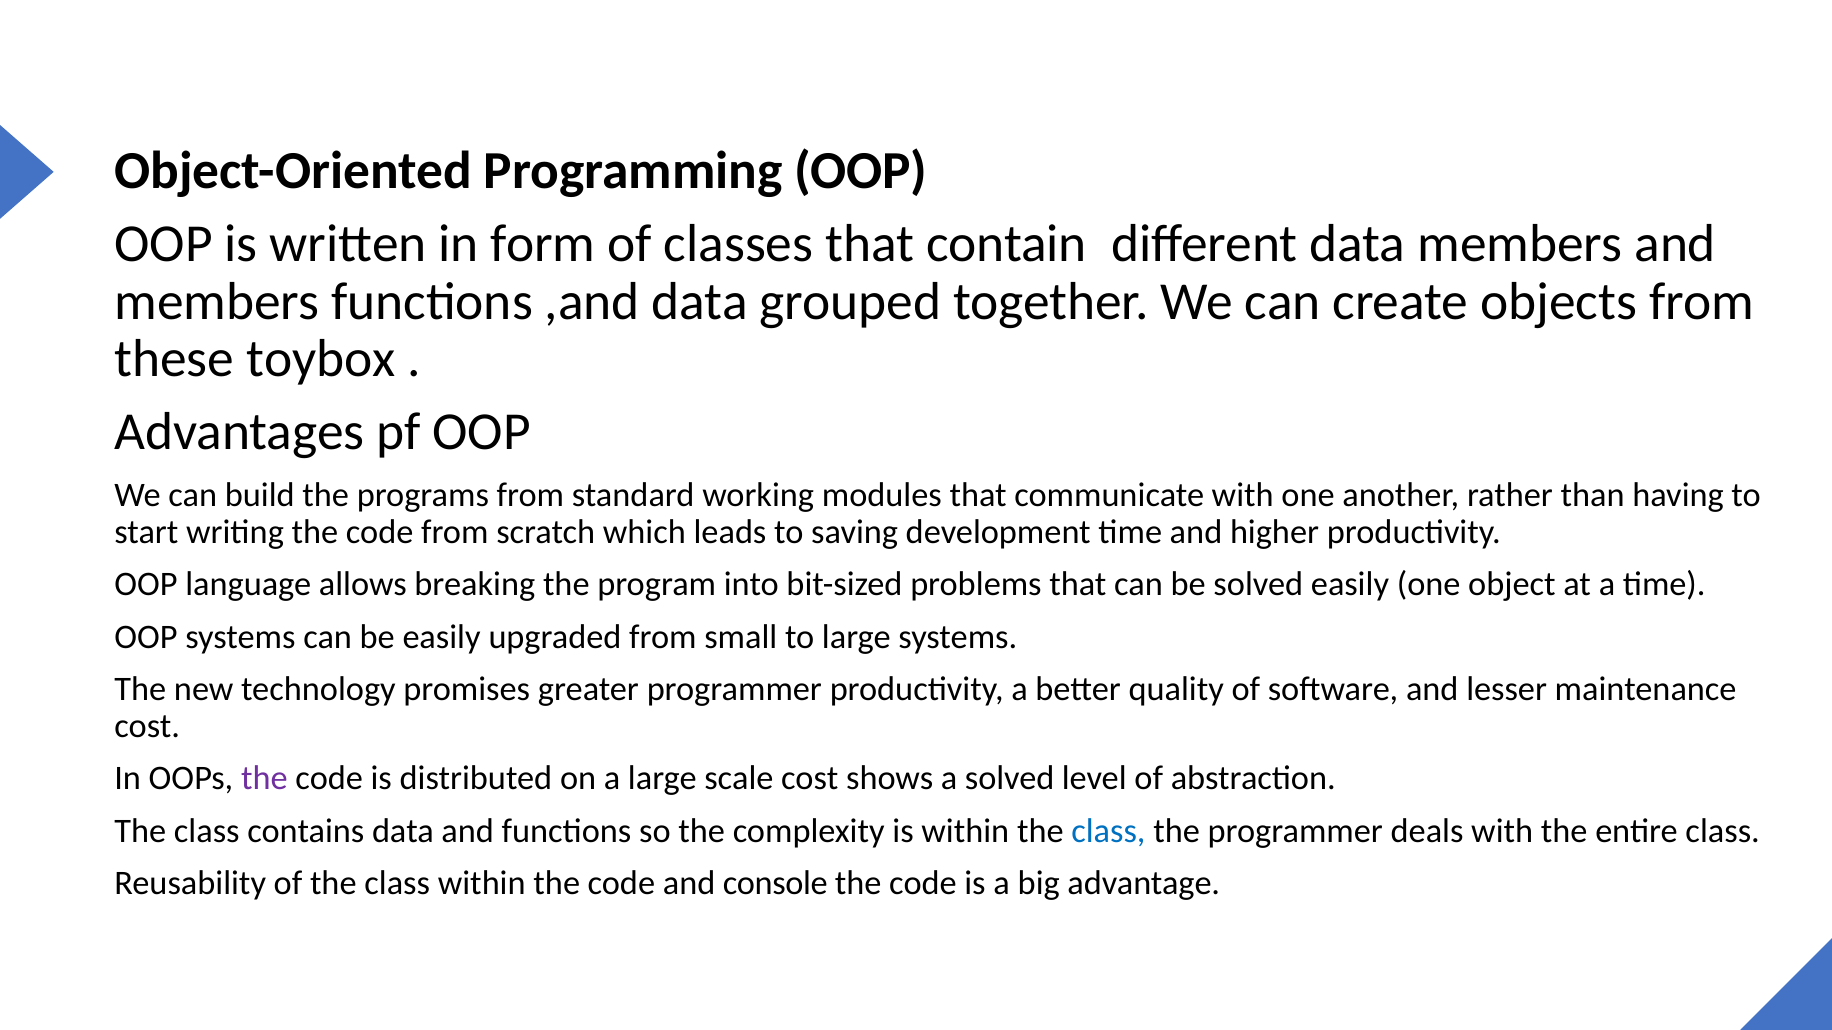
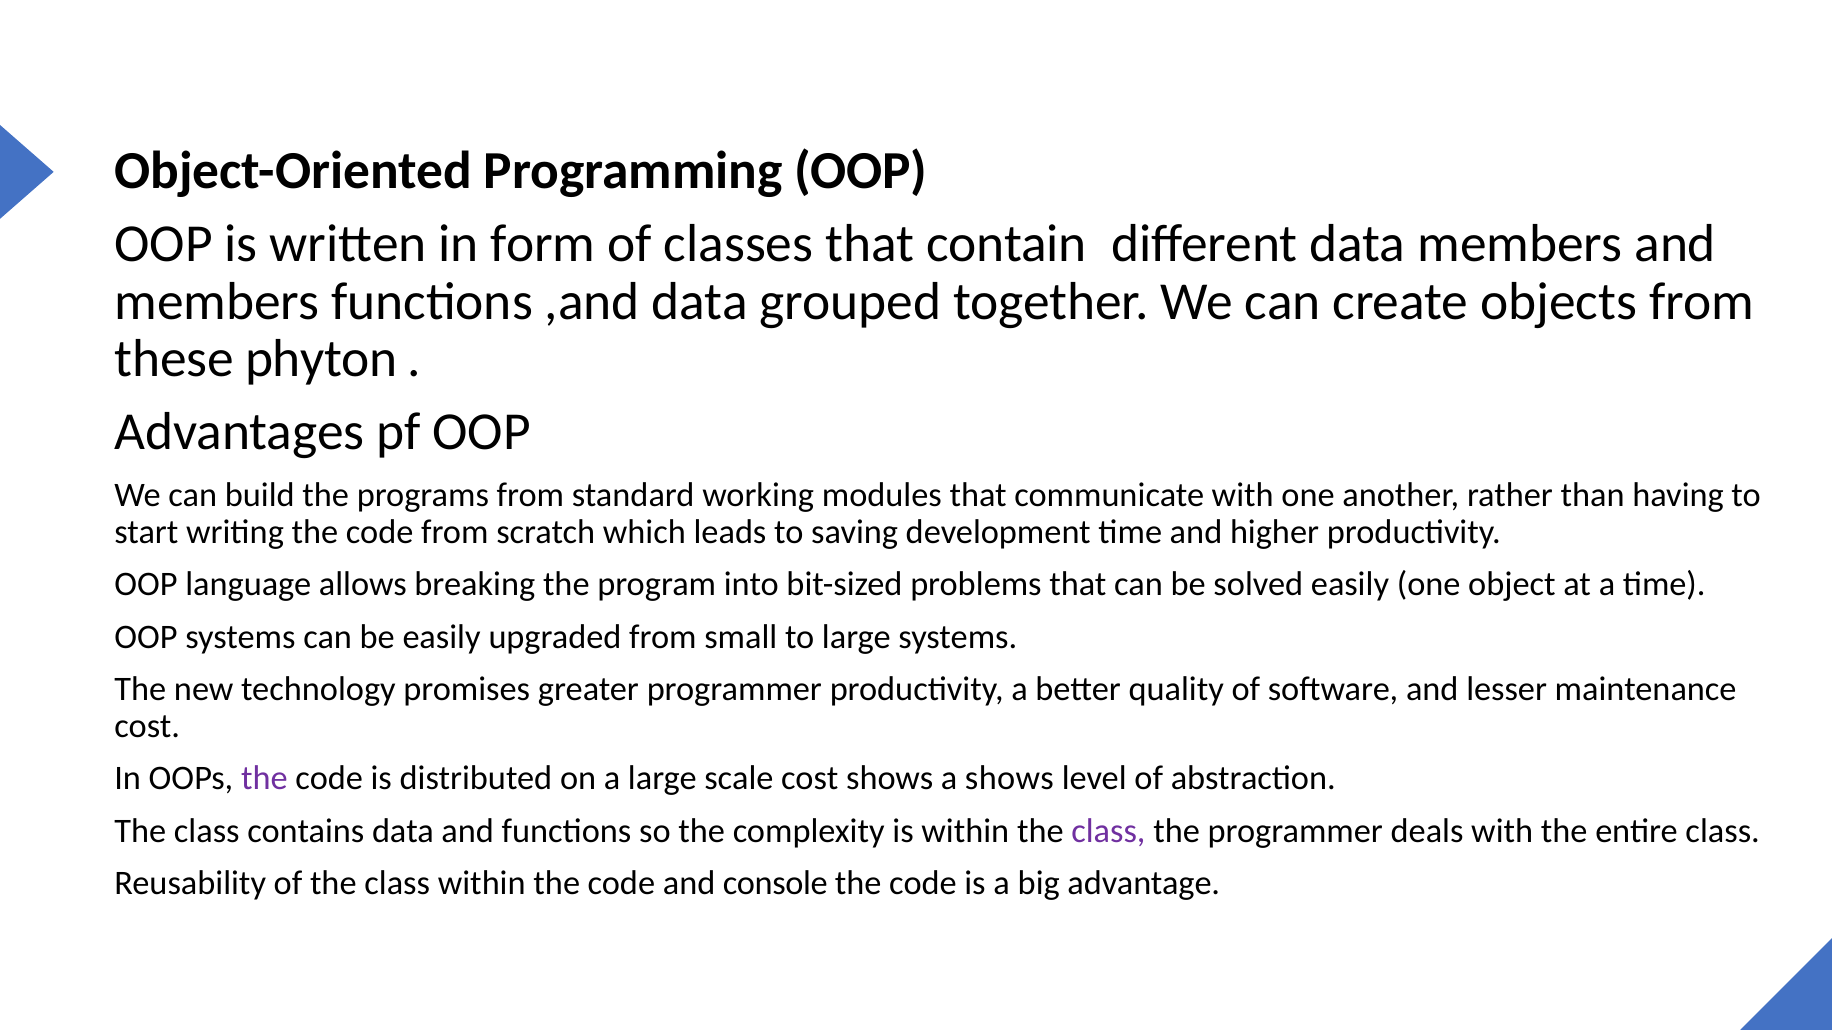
toybox: toybox -> phyton (321, 359)
a solved: solved -> shows (1009, 779)
class colour: blue -> purple (1108, 831)
